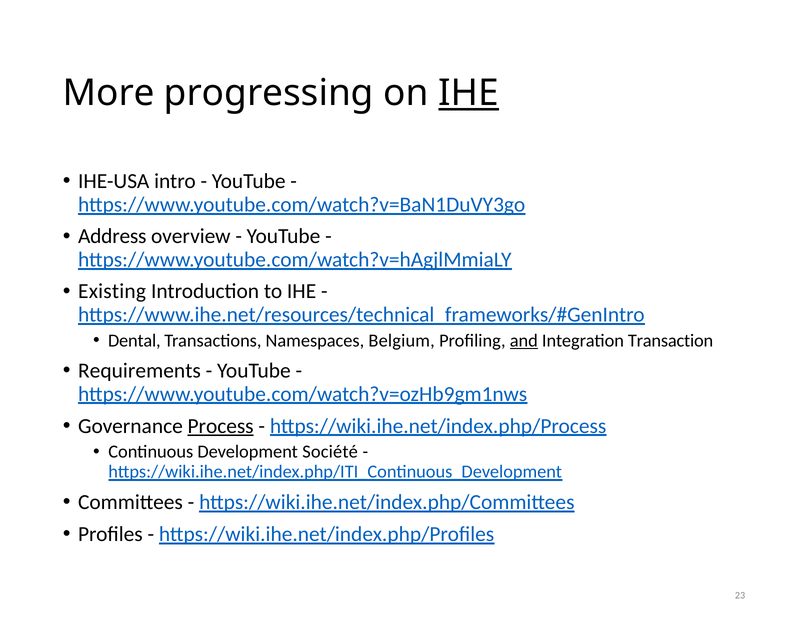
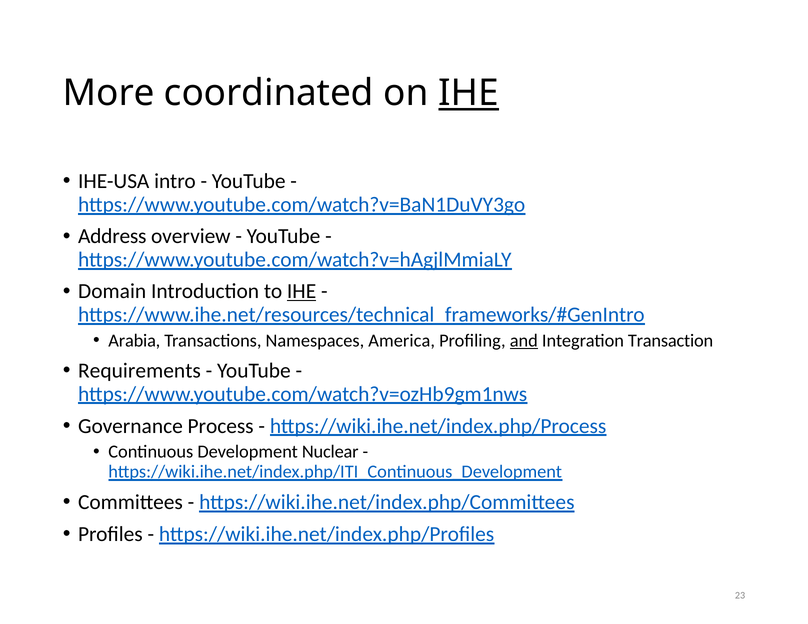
progressing: progressing -> coordinated (269, 93)
Existing: Existing -> Domain (112, 292)
IHE underline: none -> present (302, 292)
Dental: Dental -> Arabia (134, 341)
Belgium: Belgium -> America (402, 341)
Process underline: present -> none (221, 426)
Société: Société -> Nuclear (330, 452)
